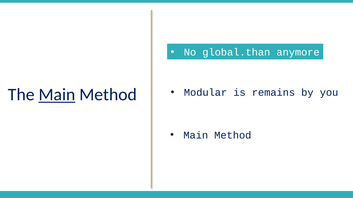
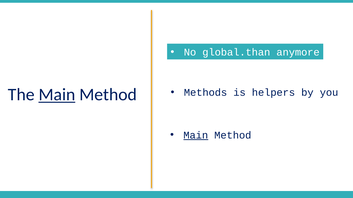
Modular: Modular -> Methods (206, 93)
remains: remains -> helpers (273, 93)
Main underline: none -> present (196, 136)
